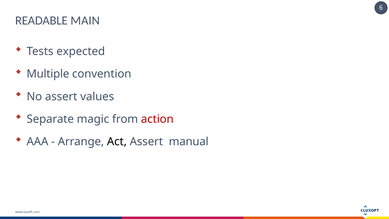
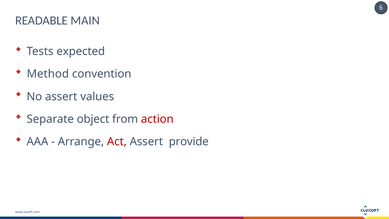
Multiple: Multiple -> Method (48, 74)
magic: magic -> object (93, 119)
Act colour: black -> red (117, 142)
manual: manual -> provide (189, 142)
